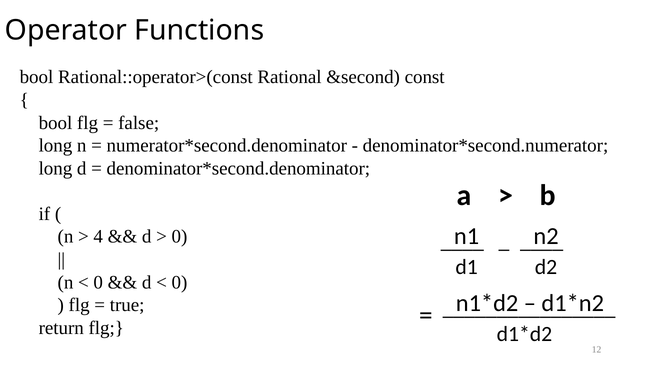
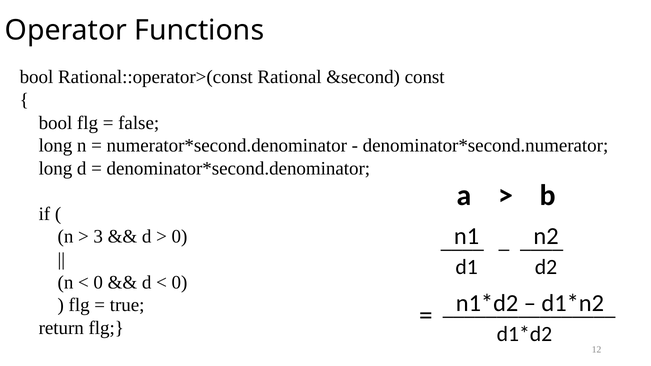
4: 4 -> 3 (98, 237)
